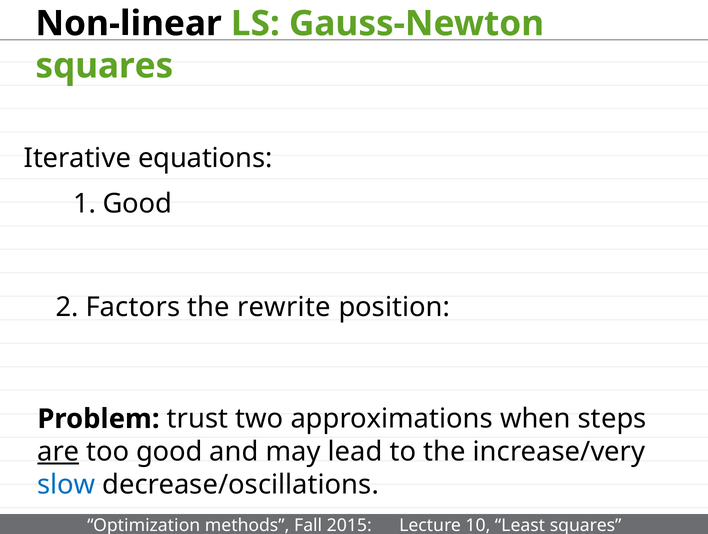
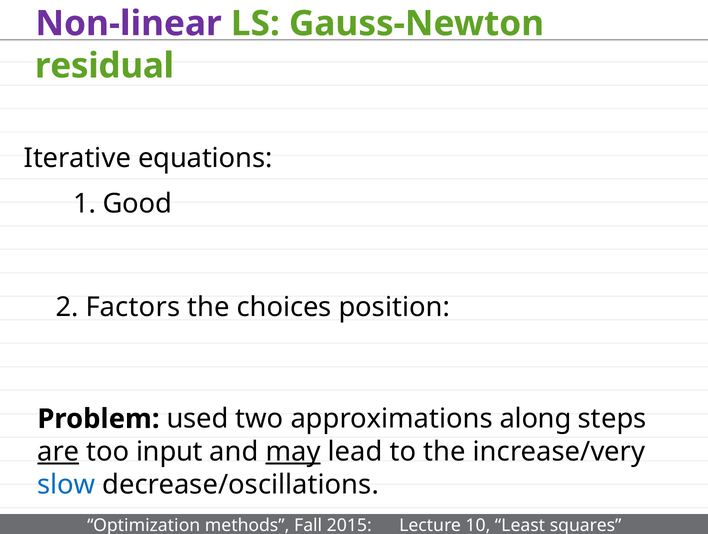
Non-linear colour: black -> purple (129, 24)
squares: squares -> residual (104, 66)
rewrite: rewrite -> choices (284, 307)
trust: trust -> used (198, 419)
when: when -> along (536, 419)
too good: good -> input (169, 452)
may underline: none -> present (293, 452)
